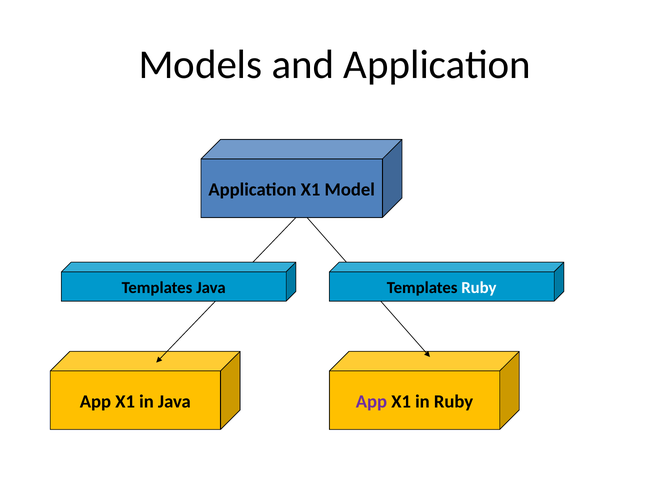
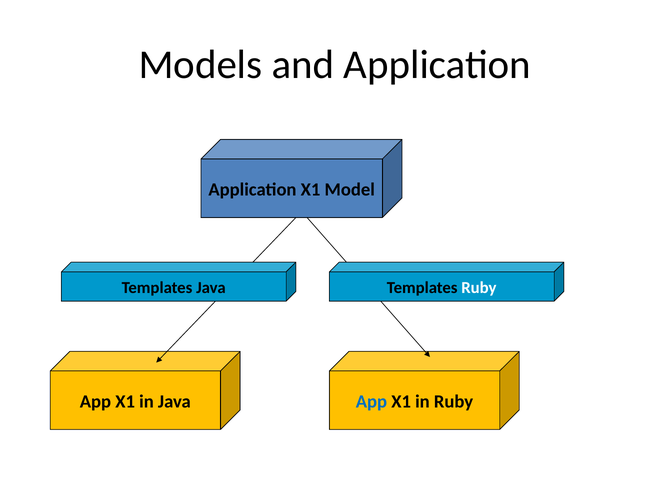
App colour: purple -> blue (371, 402)
